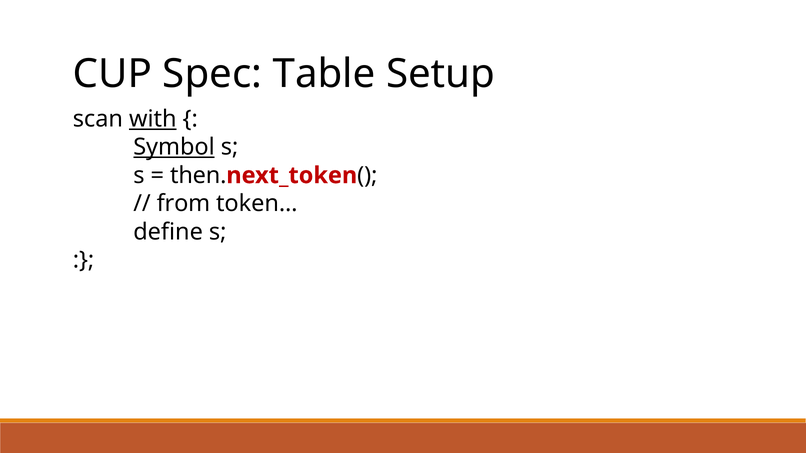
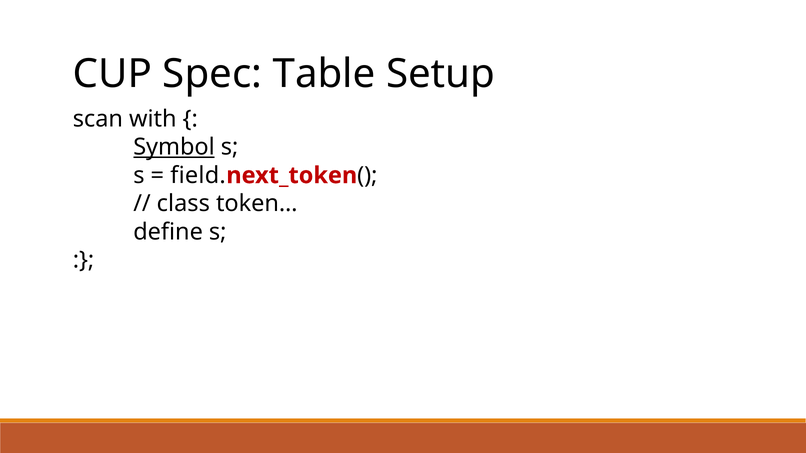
with underline: present -> none (153, 119)
then: then -> field (198, 176)
from: from -> class (183, 204)
